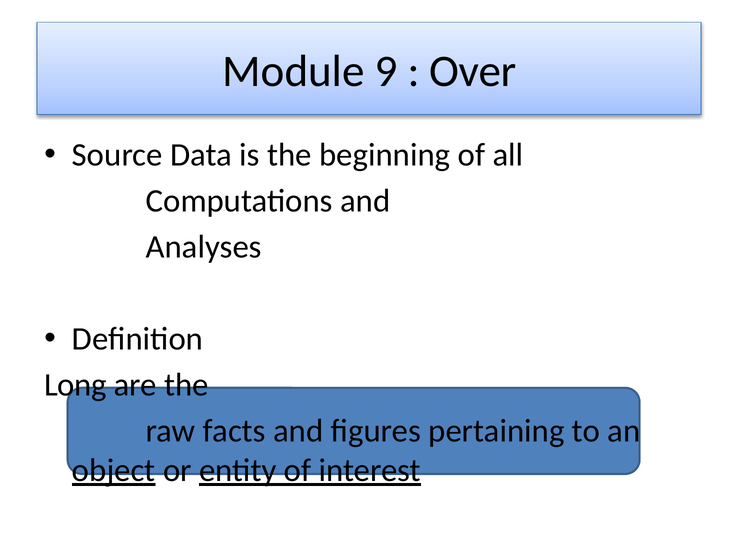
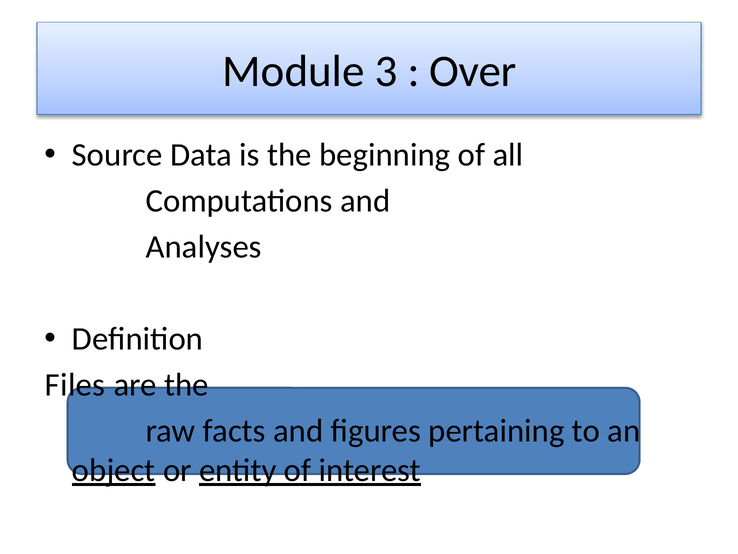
9: 9 -> 3 (386, 71)
Long: Long -> Files (75, 385)
